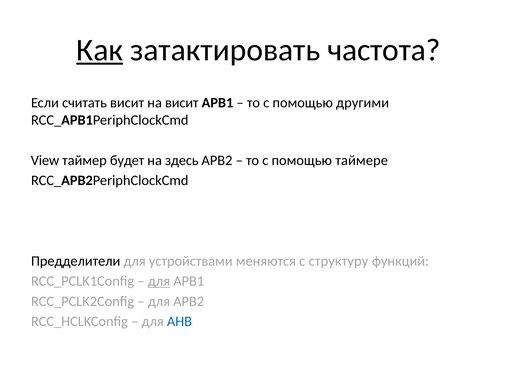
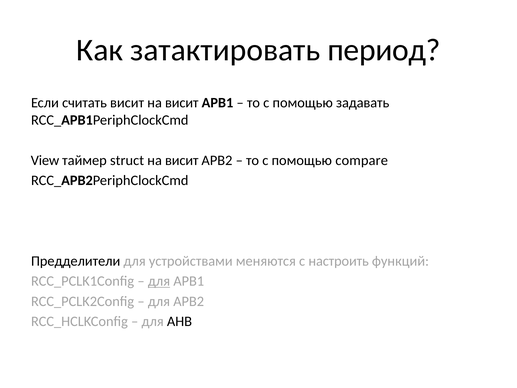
Как underline: present -> none (100, 50)
частота: частота -> период (384, 50)
другими: другими -> задавать (363, 103)
будет: будет -> struct (127, 160)
здесь: здесь -> висит (182, 160)
таймере: таймере -> compare (362, 160)
структуру: структуру -> настроить (339, 261)
AHB colour: blue -> black (180, 321)
